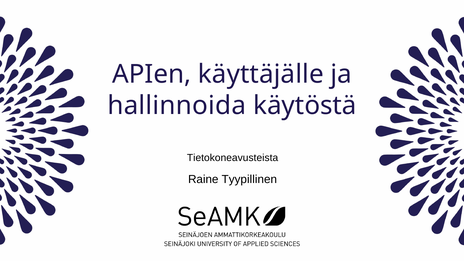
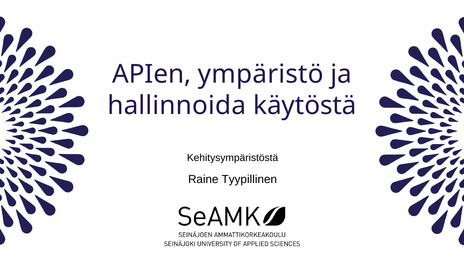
käyttäjälle: käyttäjälle -> ympäristö (261, 74)
Tietokoneavusteista: Tietokoneavusteista -> Kehitysympäristöstä (233, 158)
